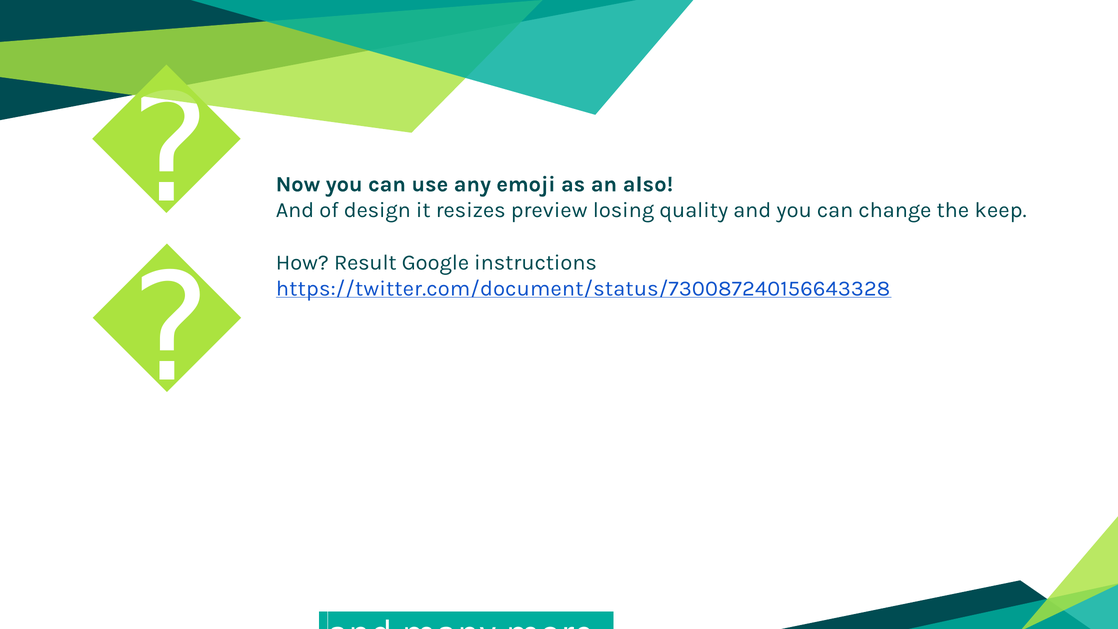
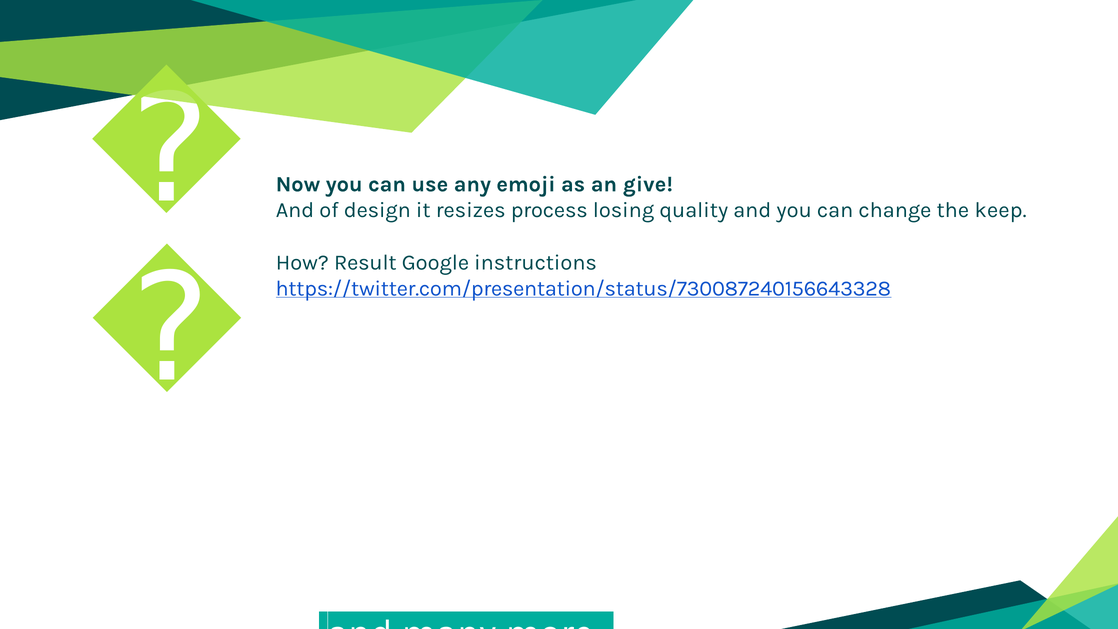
also: also -> give (648, 184)
preview: preview -> process (549, 210)
https://twitter.com/document/status/730087240156643328: https://twitter.com/document/status/730087240156643328 -> https://twitter.com/presentation/status/730087240156643328 (583, 288)
